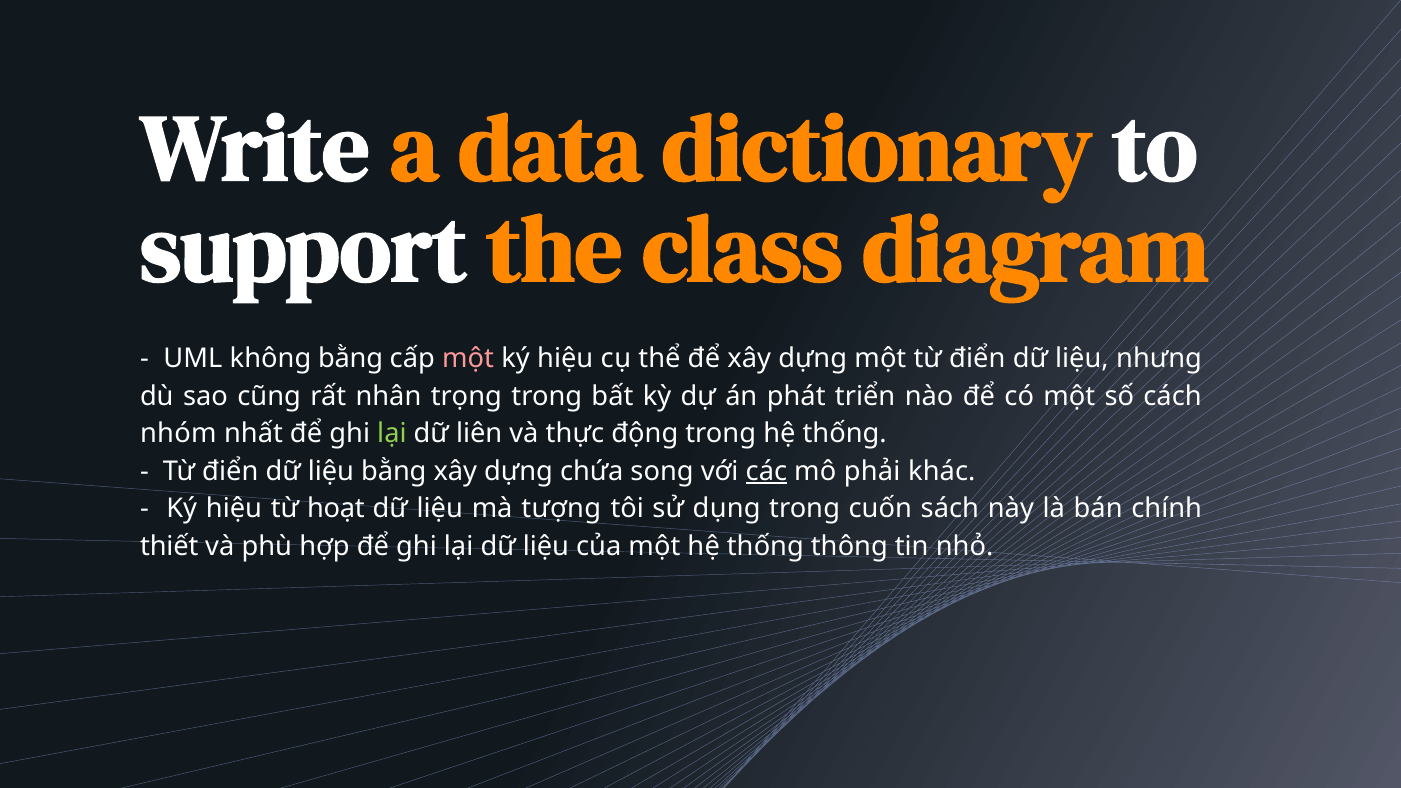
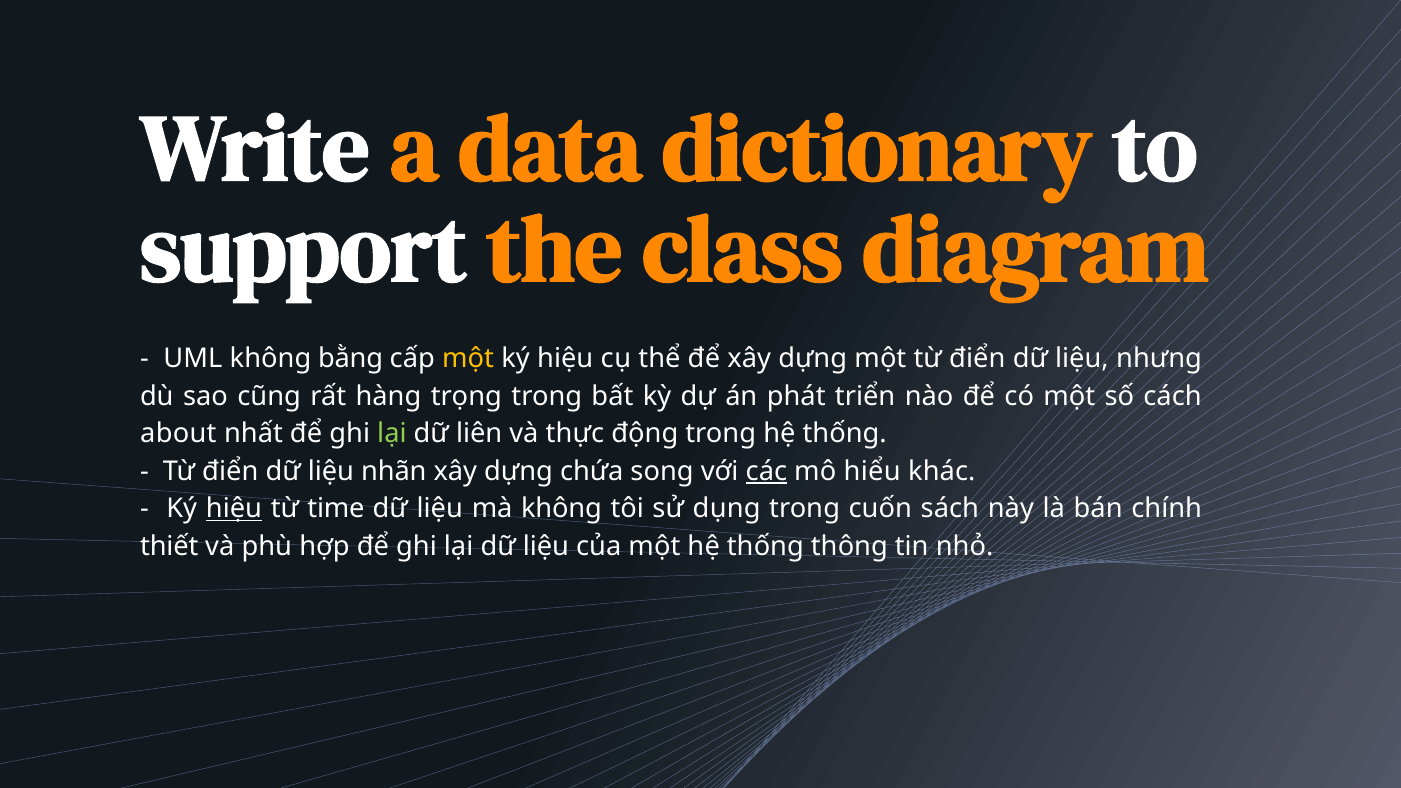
một colour: pink -> yellow (468, 359)
nhân: nhân -> hàng (388, 396)
nhóm: nhóm -> about (178, 434)
liệu bằng: bằng -> nhãn (394, 471)
phải: phải -> hiểu (872, 471)
hiệu underline: none -> present (234, 509)
hoạt: hoạt -> time (336, 509)
mà tượng: tượng -> không (561, 509)
